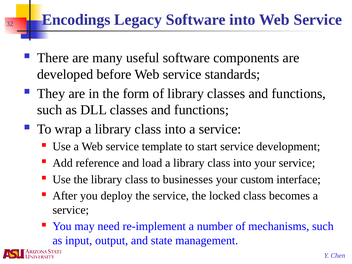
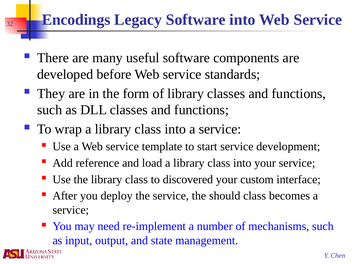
businesses: businesses -> discovered (188, 179)
locked: locked -> should (225, 196)
